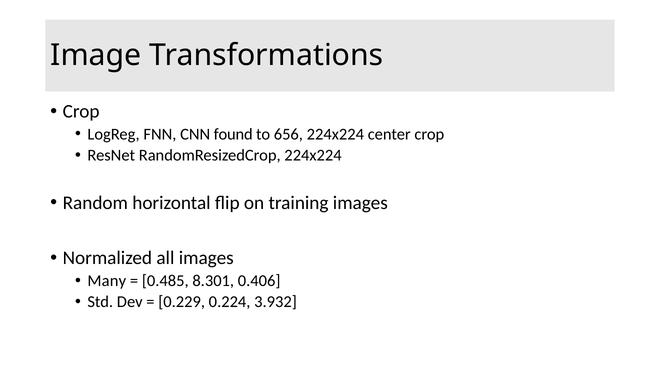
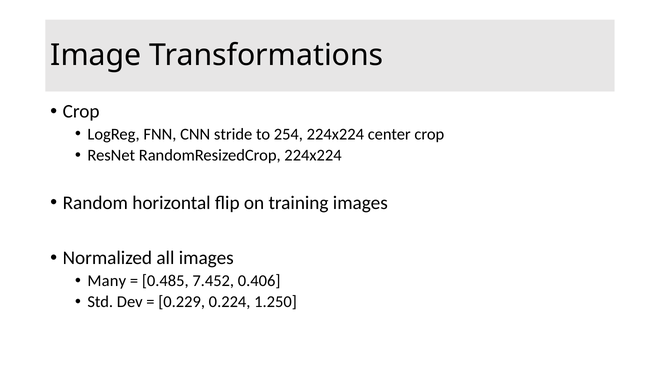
found: found -> stride (233, 134)
656: 656 -> 254 (288, 134)
8.301: 8.301 -> 7.452 (213, 281)
3.932: 3.932 -> 1.250 (275, 302)
